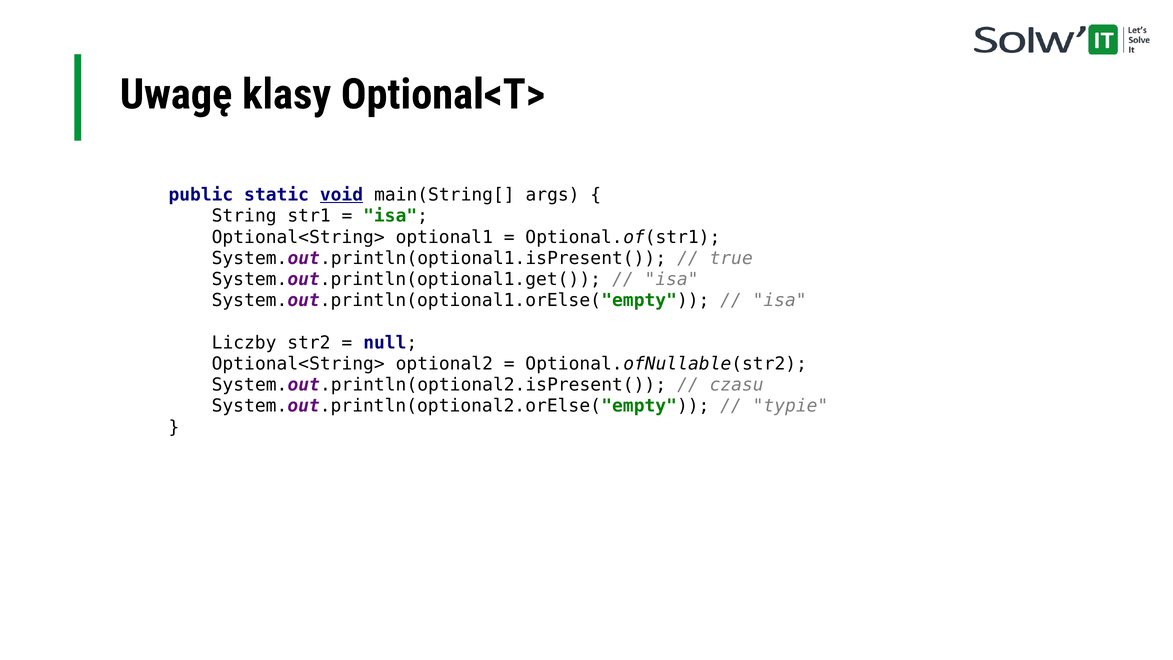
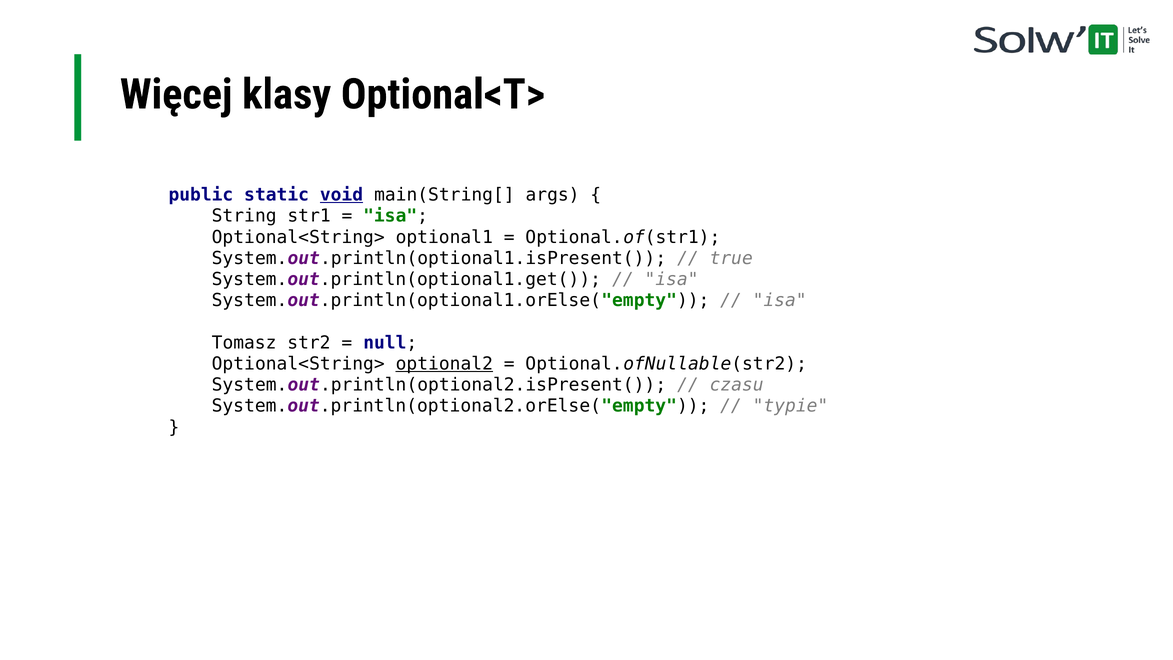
Uwagę: Uwagę -> Więcej (176, 94)
Liczby: Liczby -> Tomasz (244, 343)
optional2 underline: none -> present (444, 364)
